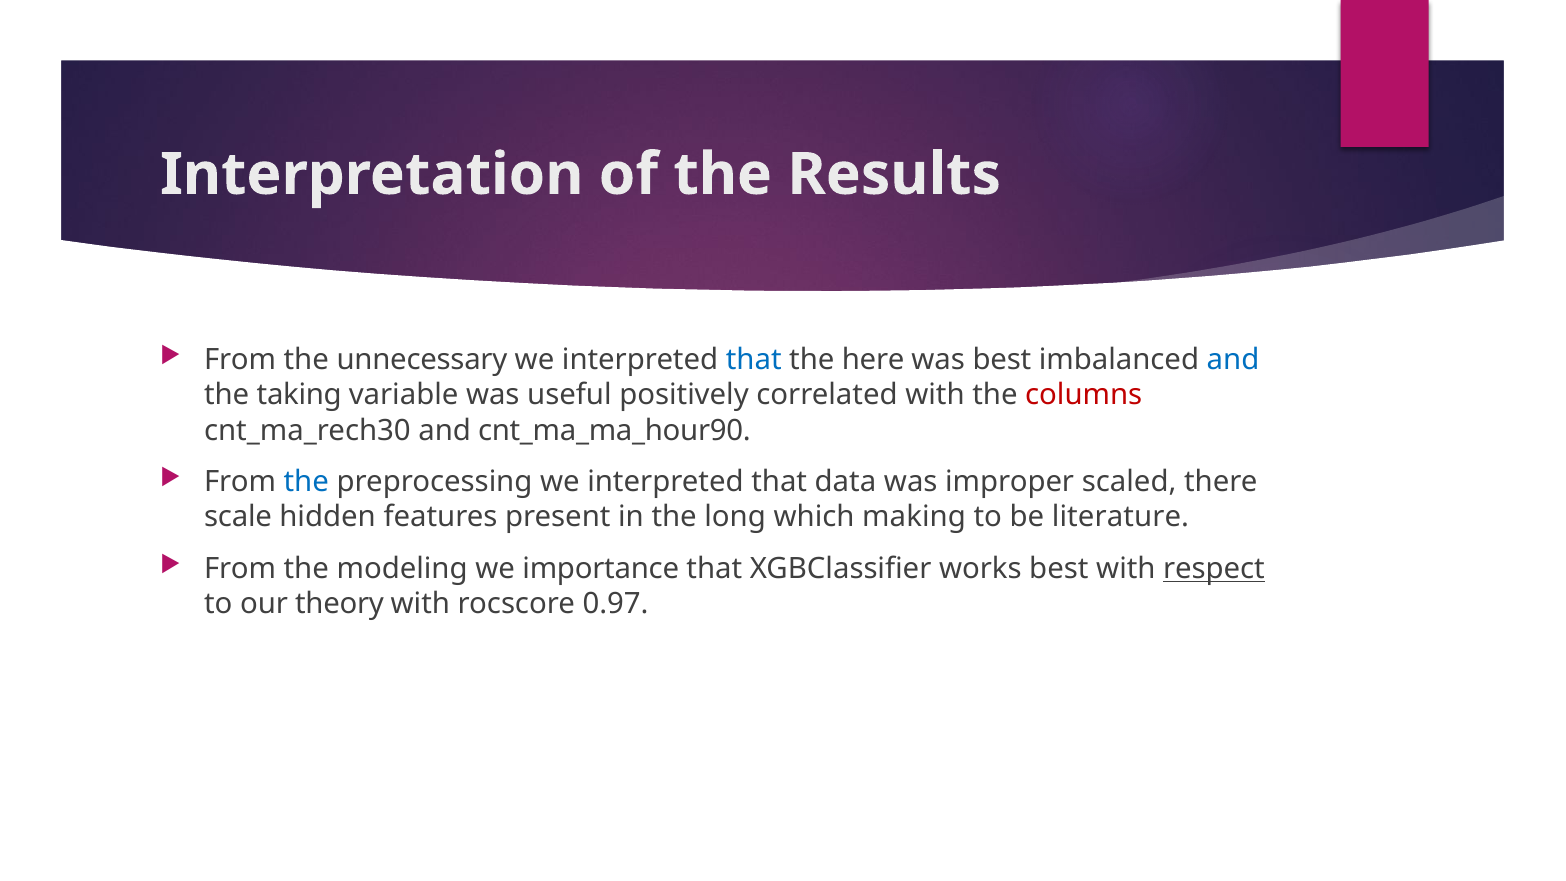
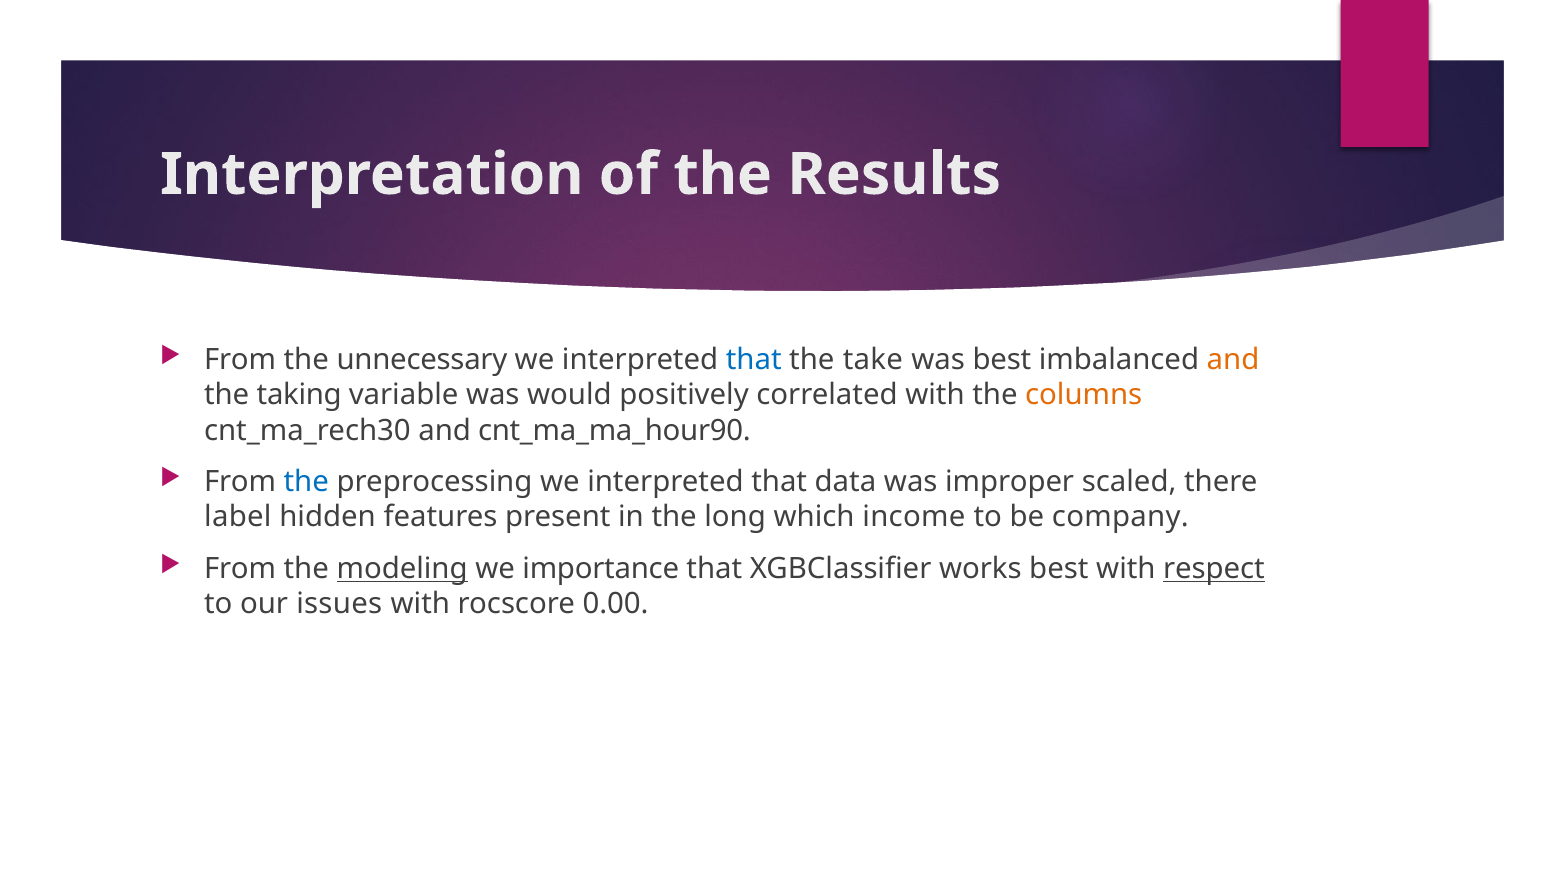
here: here -> take (873, 360)
and colour: blue -> orange (1233, 360)
useful: useful -> would (569, 395)
columns colour: red -> orange (1084, 395)
scale: scale -> label (238, 517)
making: making -> income (914, 517)
literature: literature -> company (1120, 517)
modeling underline: none -> present (402, 569)
theory: theory -> issues (339, 604)
0.97: 0.97 -> 0.00 (616, 604)
